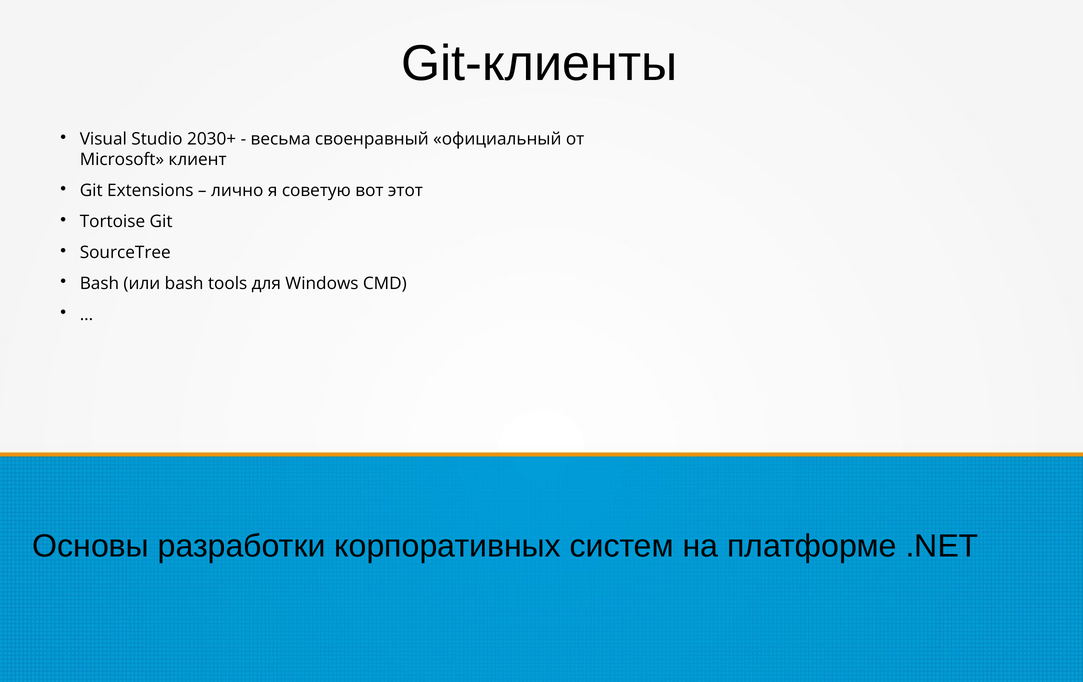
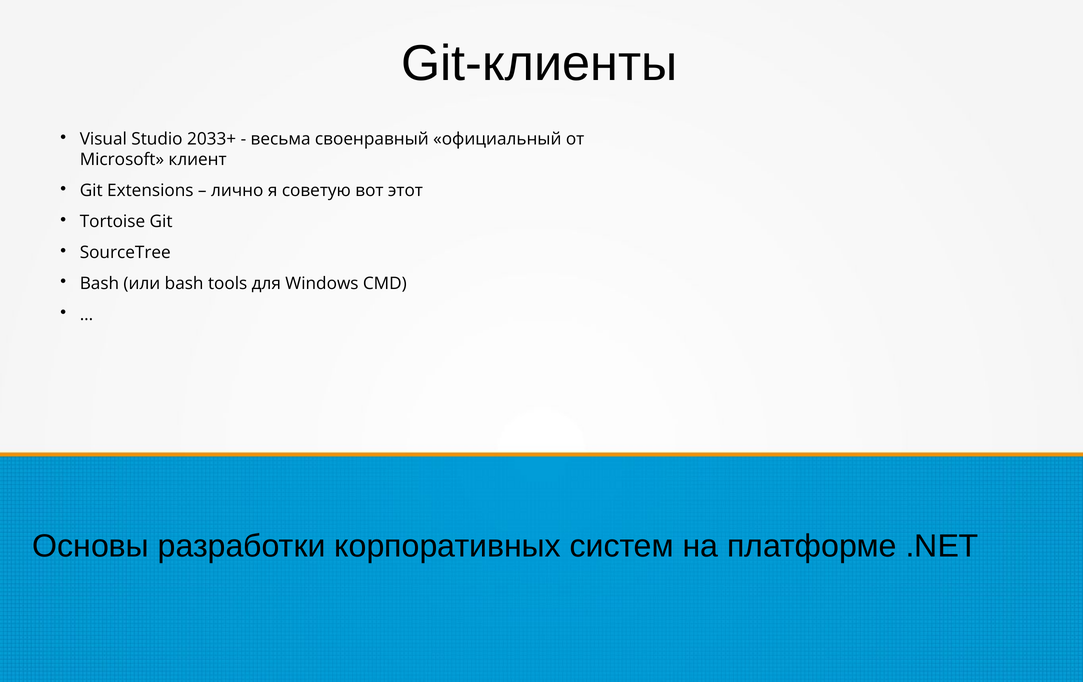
2030+: 2030+ -> 2033+ (212, 139)
